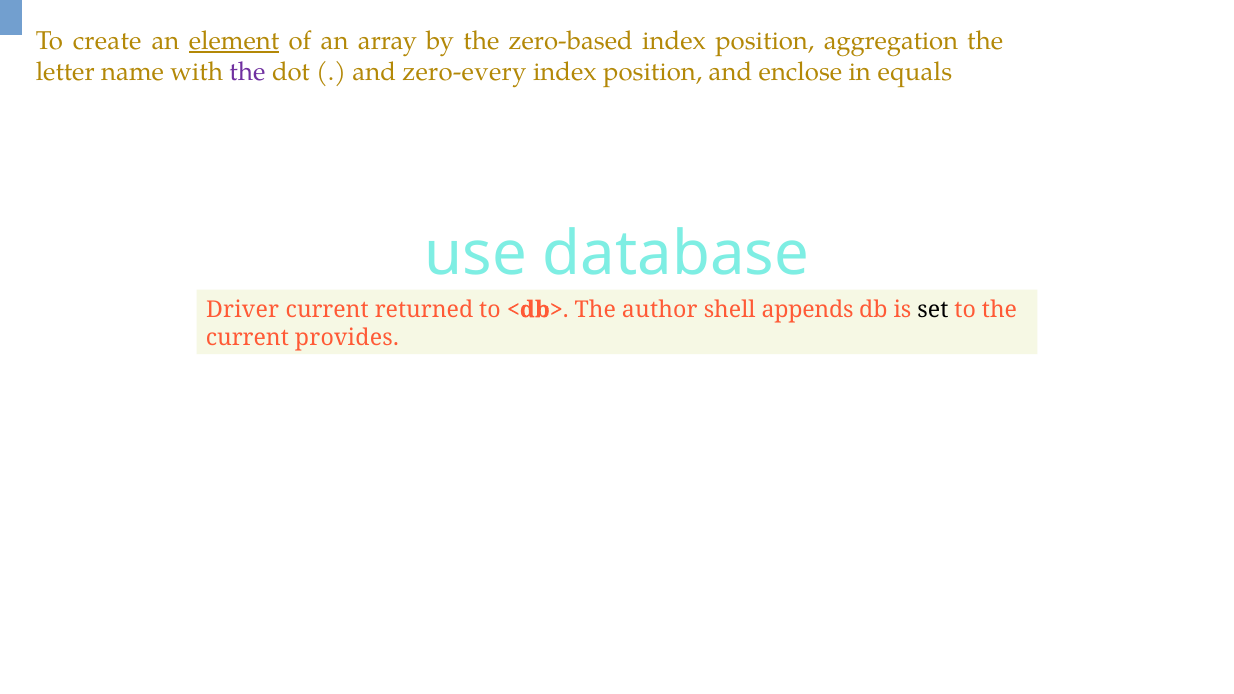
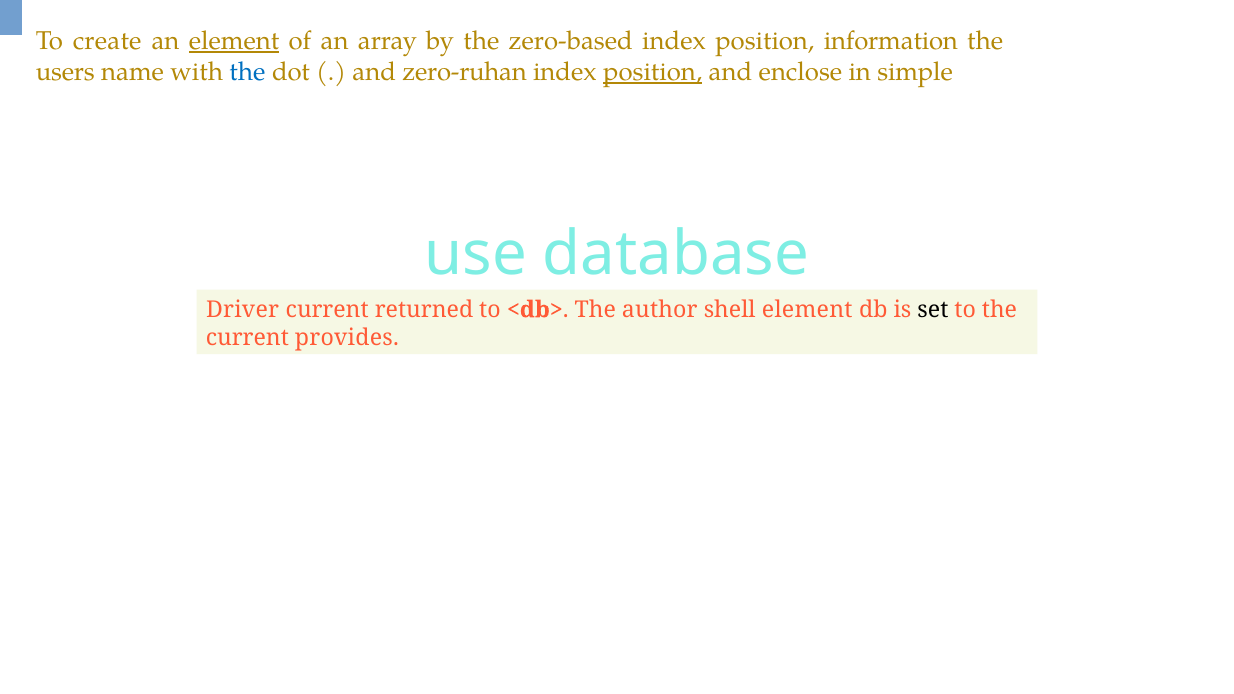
aggregation: aggregation -> information (891, 41)
letter: letter -> users (65, 72)
the colour: purple -> blue (247, 72)
zero-every: zero-every -> zero-ruhan (465, 72)
position underline: none -> present (653, 72)
equals: equals -> simple (915, 72)
shell appends: appends -> element (807, 310)
